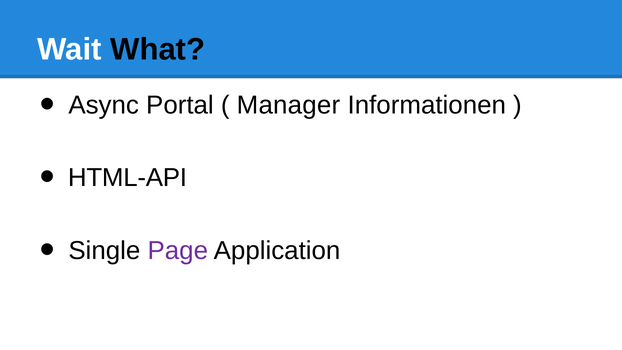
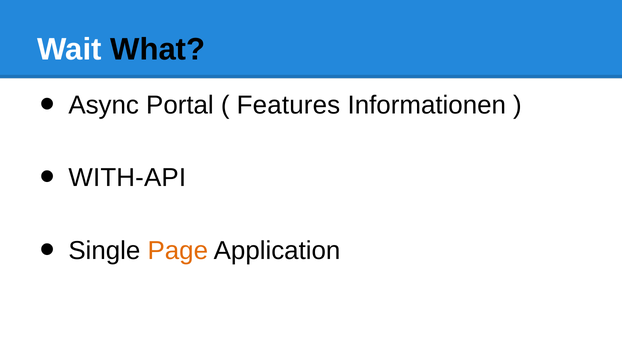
Manager: Manager -> Features (288, 105)
HTML-API: HTML-API -> WITH-API (127, 178)
Page colour: purple -> orange (178, 250)
